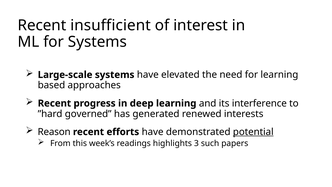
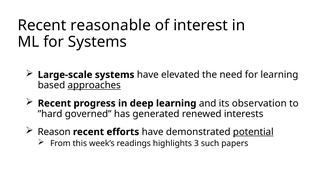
insufficient: insufficient -> reasonable (111, 25)
approaches underline: none -> present (94, 85)
interference: interference -> observation (259, 103)
